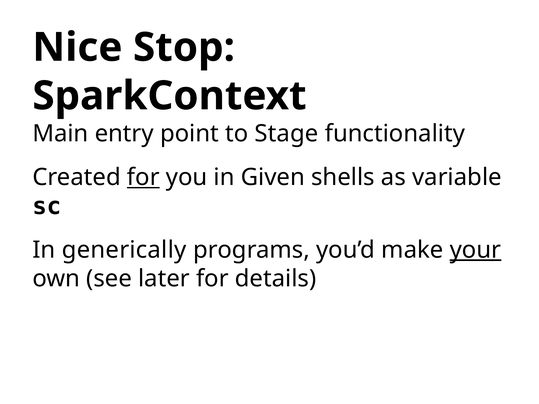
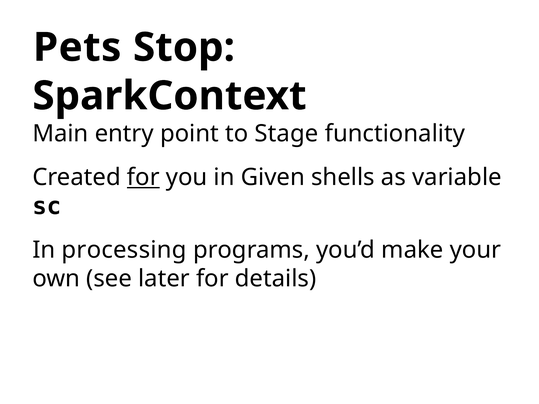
Nice: Nice -> Pets (77, 47)
generically: generically -> processing (124, 250)
your underline: present -> none (475, 250)
